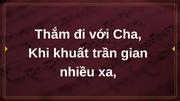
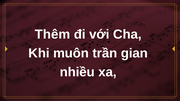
Thắm: Thắm -> Thêm (52, 34)
khuất: khuất -> muôn (71, 53)
